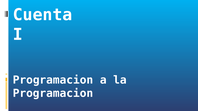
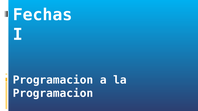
Cuenta: Cuenta -> Fechas (43, 15)
